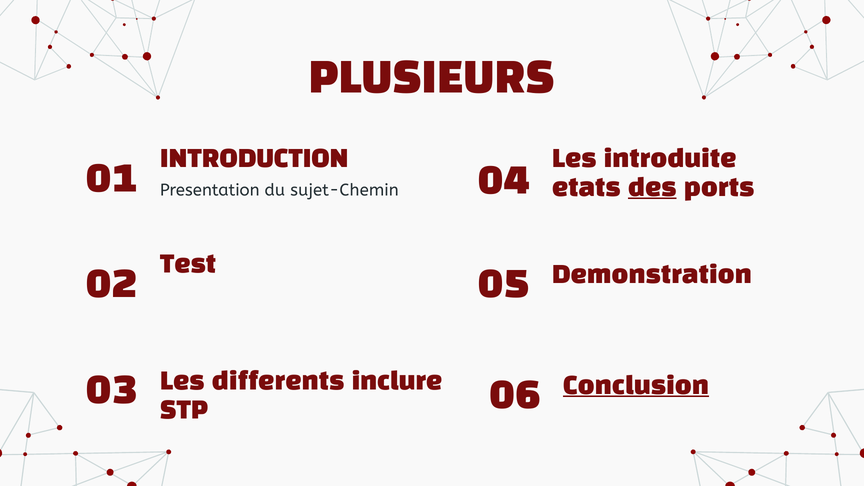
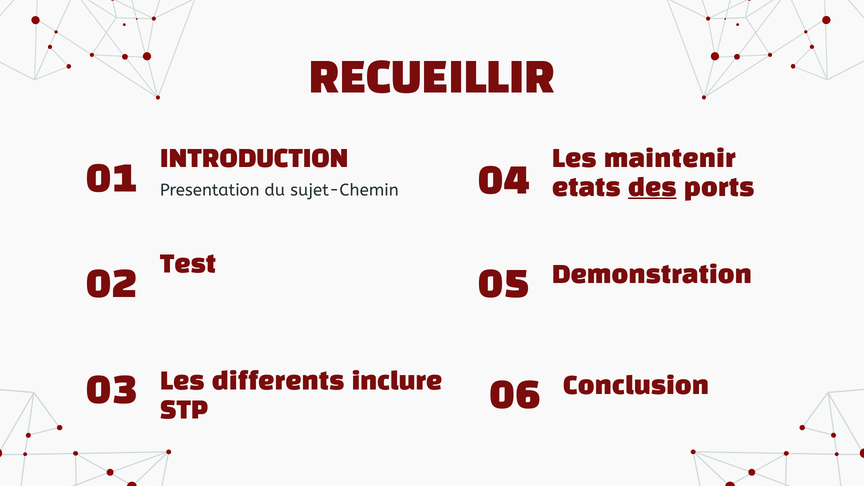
PLUSIEURS: PLUSIEURS -> RECUEILLIR (432, 79)
introduite: introduite -> maintenir (670, 159)
Conclusion underline: present -> none (636, 386)
